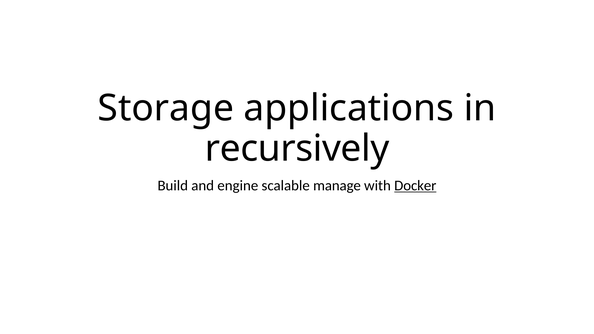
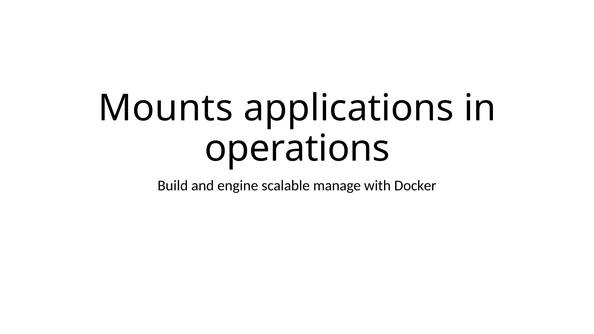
Storage: Storage -> Mounts (166, 108)
recursively: recursively -> operations (297, 148)
Docker underline: present -> none (415, 186)
